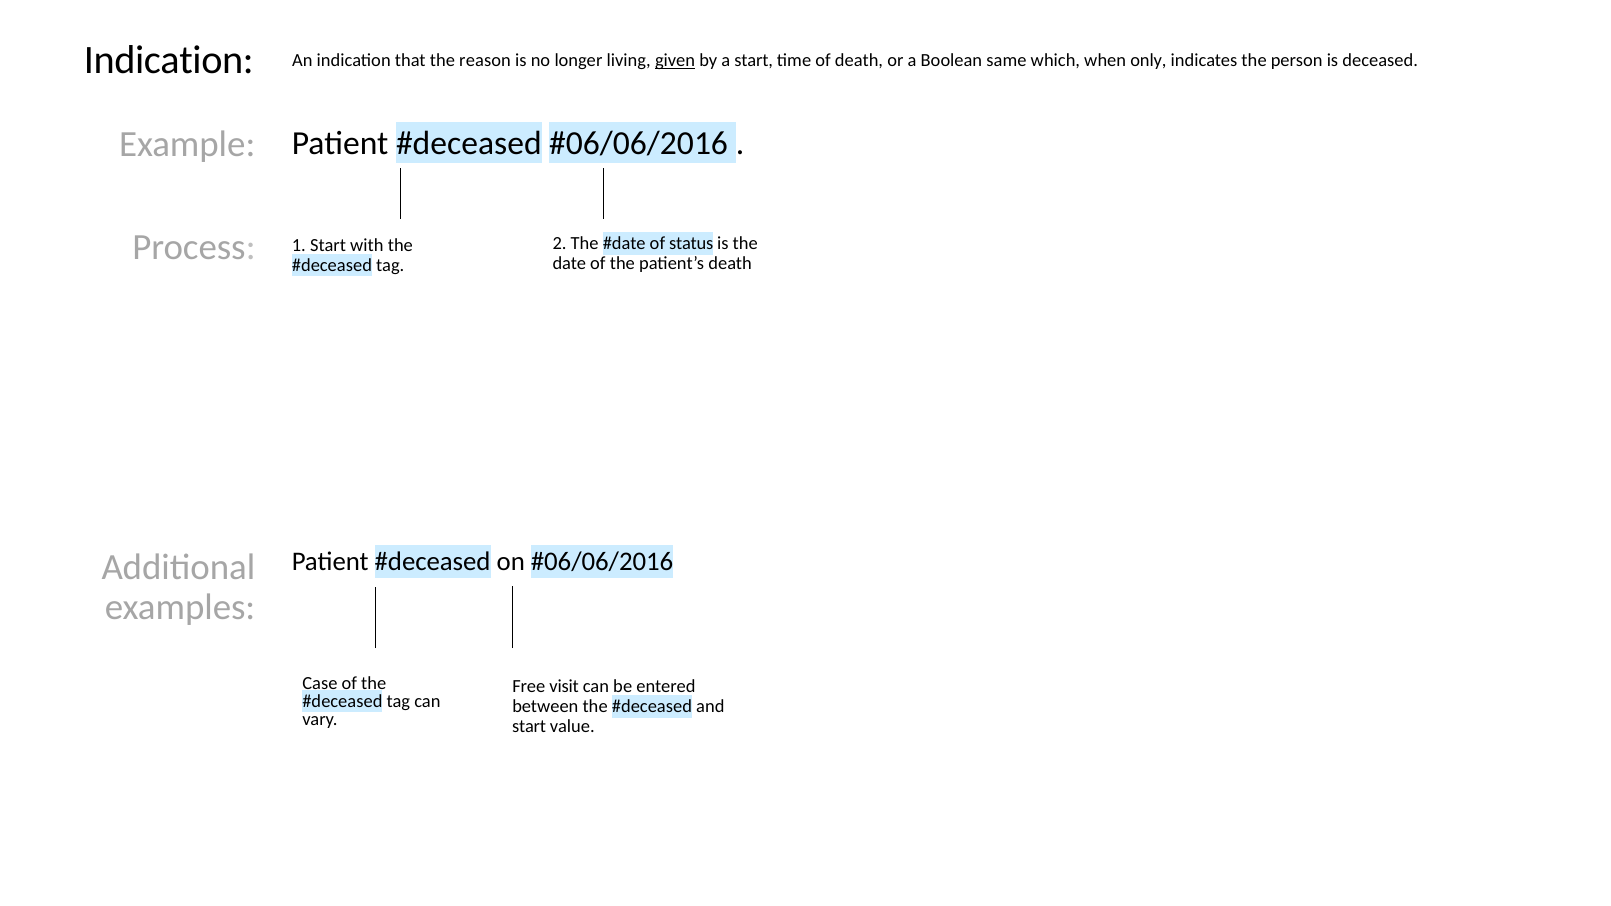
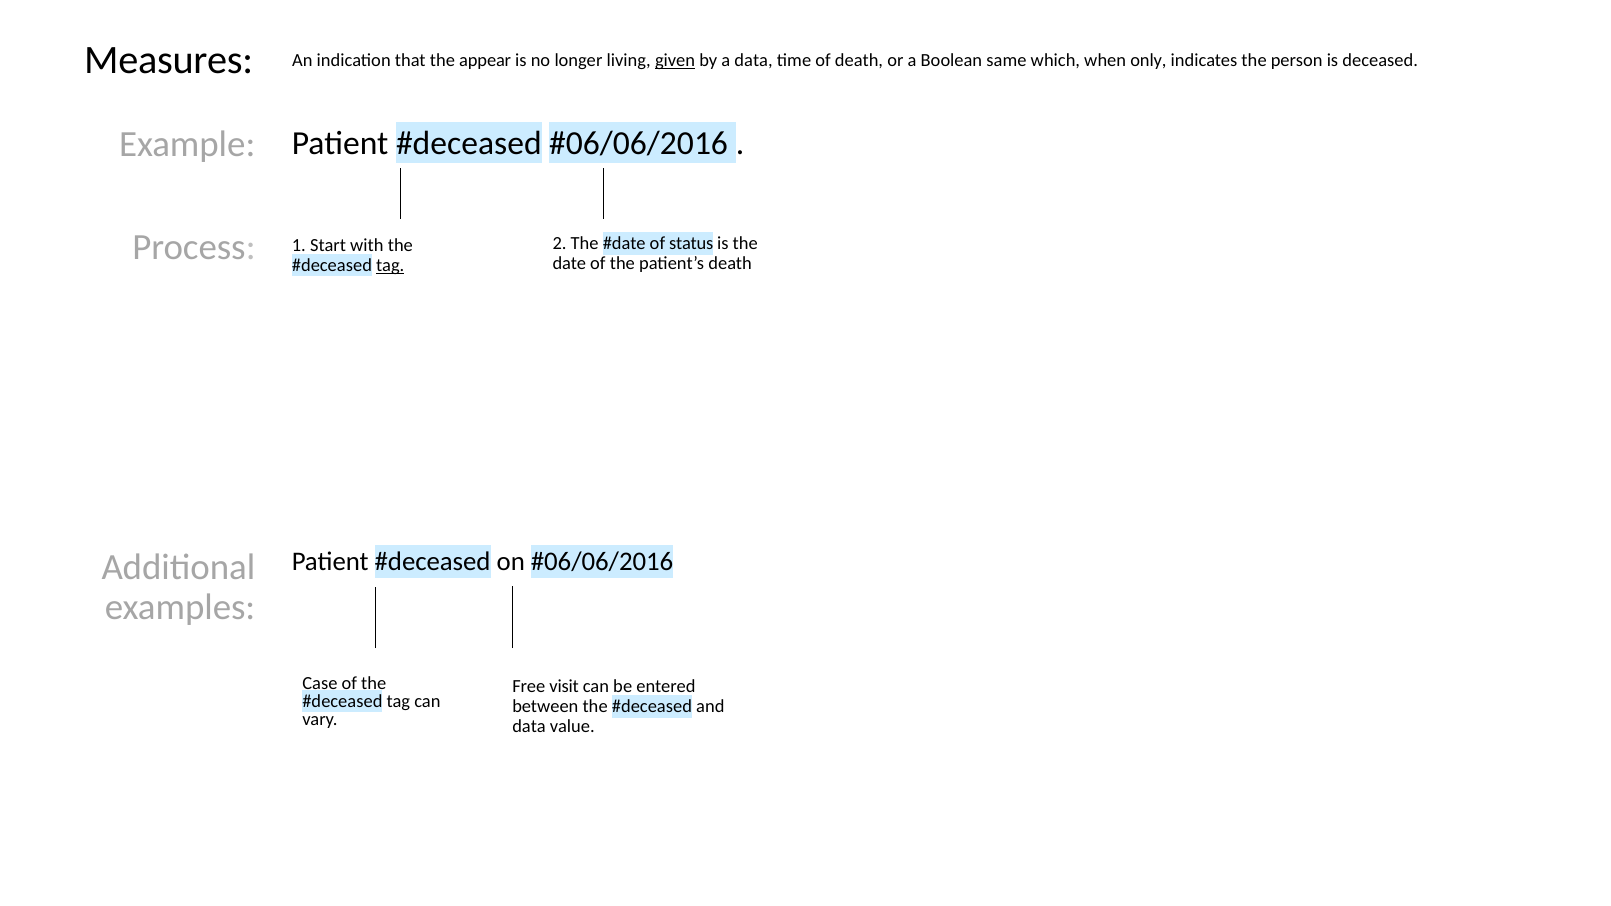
Indication: Indication -> Measures (169, 60)
reason: reason -> appear (485, 60)
a start: start -> data (754, 60)
tag underline: none -> present (390, 265)
start: start -> data (529, 727)
